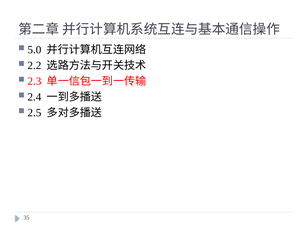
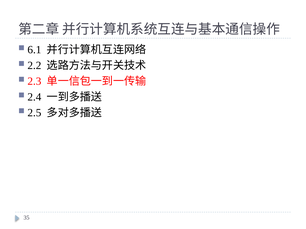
5.0: 5.0 -> 6.1 (34, 50)
